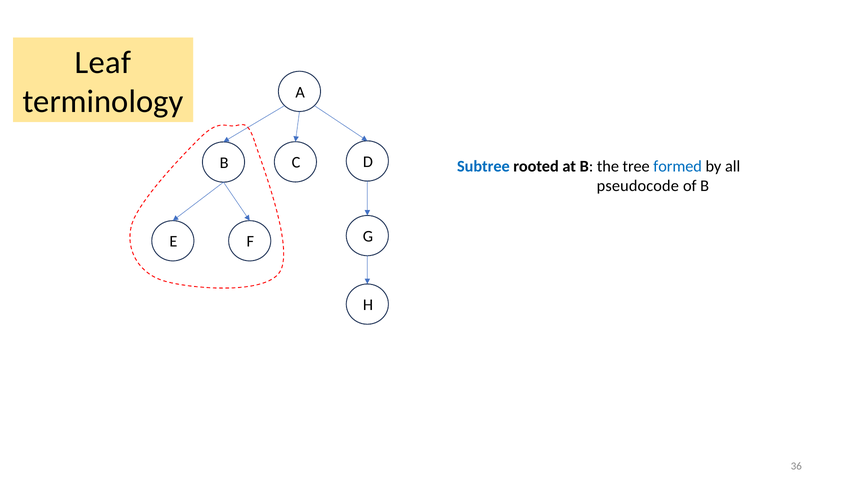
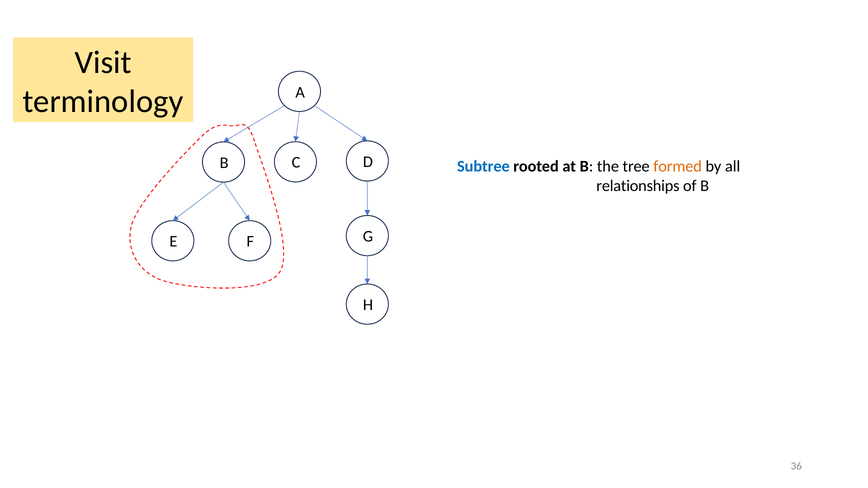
Leaf: Leaf -> Visit (103, 63)
formed colour: blue -> orange (678, 166)
pseudocode: pseudocode -> relationships (638, 186)
